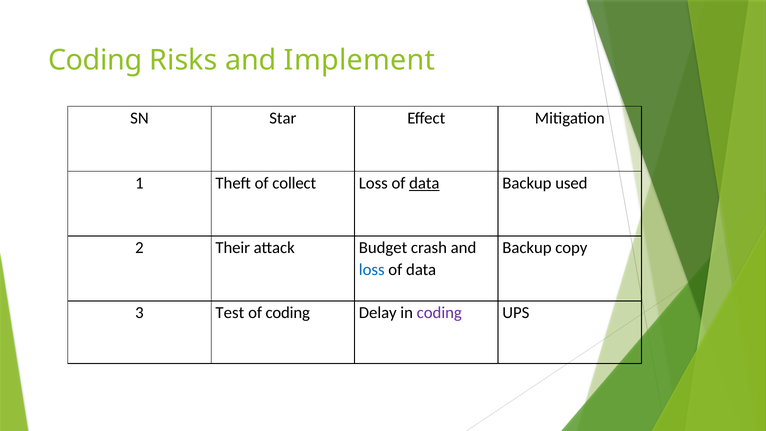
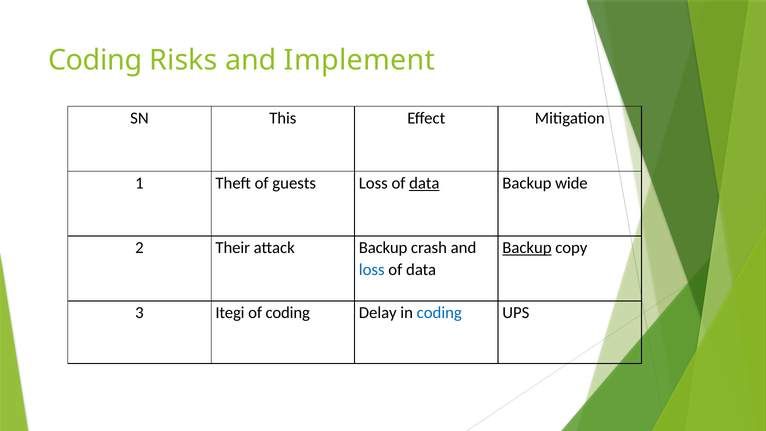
Star: Star -> This (283, 118)
collect: collect -> guests (294, 183)
used: used -> wide (571, 183)
attack Budget: Budget -> Backup (383, 248)
Backup underline: none -> present (527, 248)
Test: Test -> Itegi (230, 313)
coding colour: purple -> blue (439, 313)
